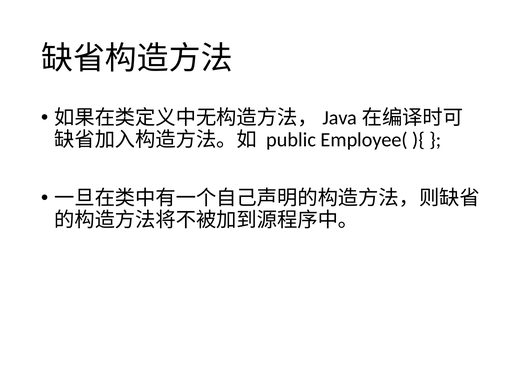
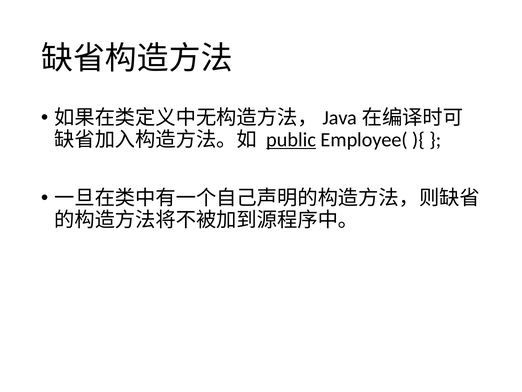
public underline: none -> present (291, 140)
